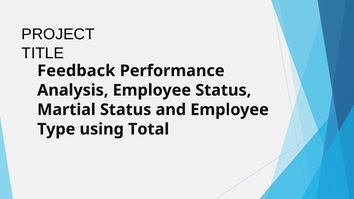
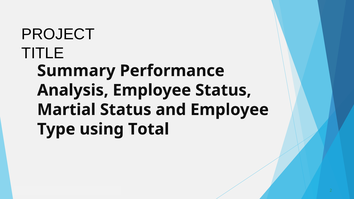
Feedback: Feedback -> Summary (76, 71)
